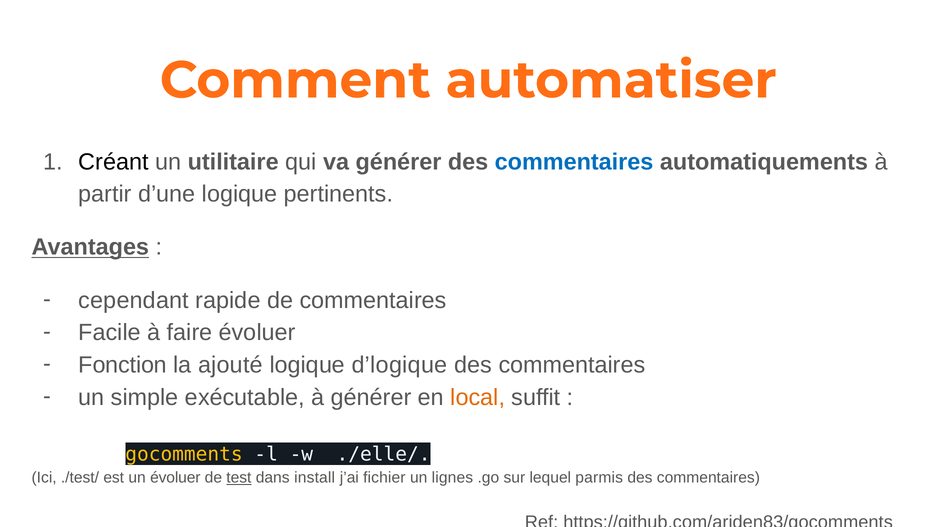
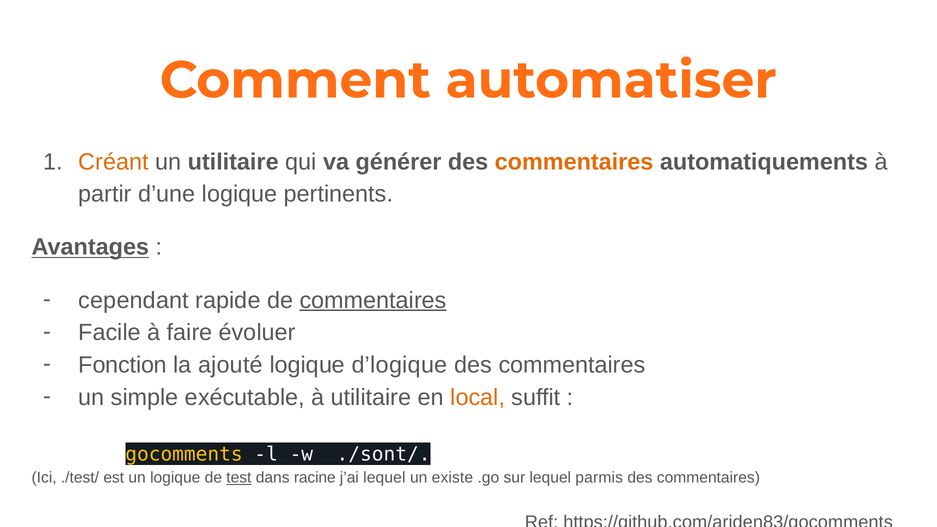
Créant colour: black -> orange (114, 162)
commentaires colour: blue -> orange (574, 162)
commentaires underline: none -> present (373, 300)
à générer: générer -> utilitaire (371, 397)
./elle/: ./elle/ -> ./sont/ (384, 454)
un évoluer: évoluer -> logique (175, 478)
install: install -> racine (315, 478)
j’ai fichier: fichier -> lequel (384, 478)
lignes: lignes -> existe (452, 478)
